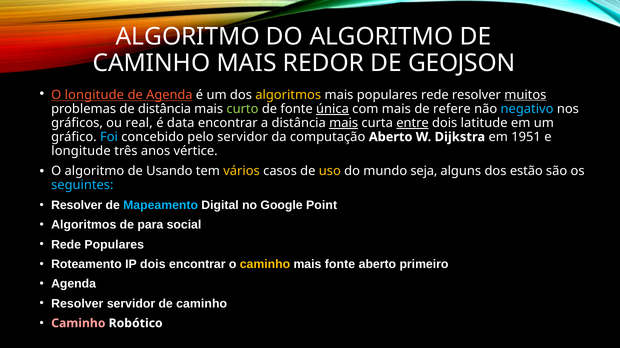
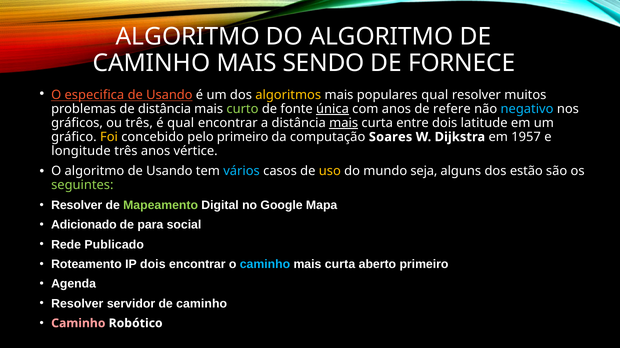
REDOR: REDOR -> SENDO (324, 63)
GEOJSON: GEOJSON -> FORNECE (462, 63)
O longitude: longitude -> especifica (94, 95)
Agenda: Agenda -> Usando (169, 95)
populares rede: rede -> qual (435, 95)
muitos underline: present -> none (525, 95)
com mais: mais -> anos (396, 109)
ou real: real -> três (139, 123)
é data: data -> qual (181, 123)
entre underline: present -> none (413, 123)
Foi colour: light blue -> yellow (109, 137)
pelo servidor: servidor -> primeiro (243, 137)
computação Aberto: Aberto -> Soares (391, 137)
1951: 1951 -> 1957 (526, 137)
vários colour: yellow -> light blue (242, 172)
seguintes colour: light blue -> light green (82, 186)
Mapeamento colour: light blue -> light green (161, 206)
Point: Point -> Mapa (322, 206)
Algoritmos: Algoritmos -> Adicionado (84, 225)
Rede Populares: Populares -> Publicado (114, 245)
caminho colour: yellow -> light blue (265, 265)
fonte: fonte -> curta (340, 265)
